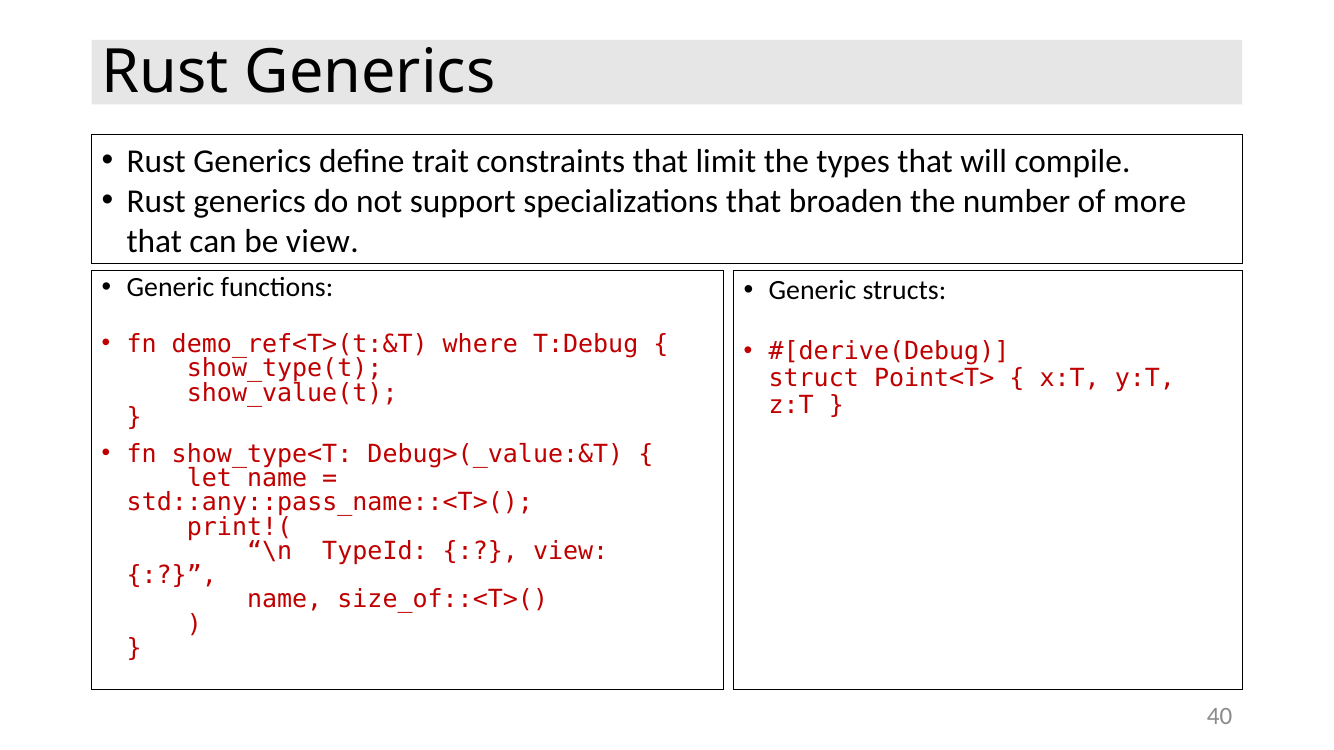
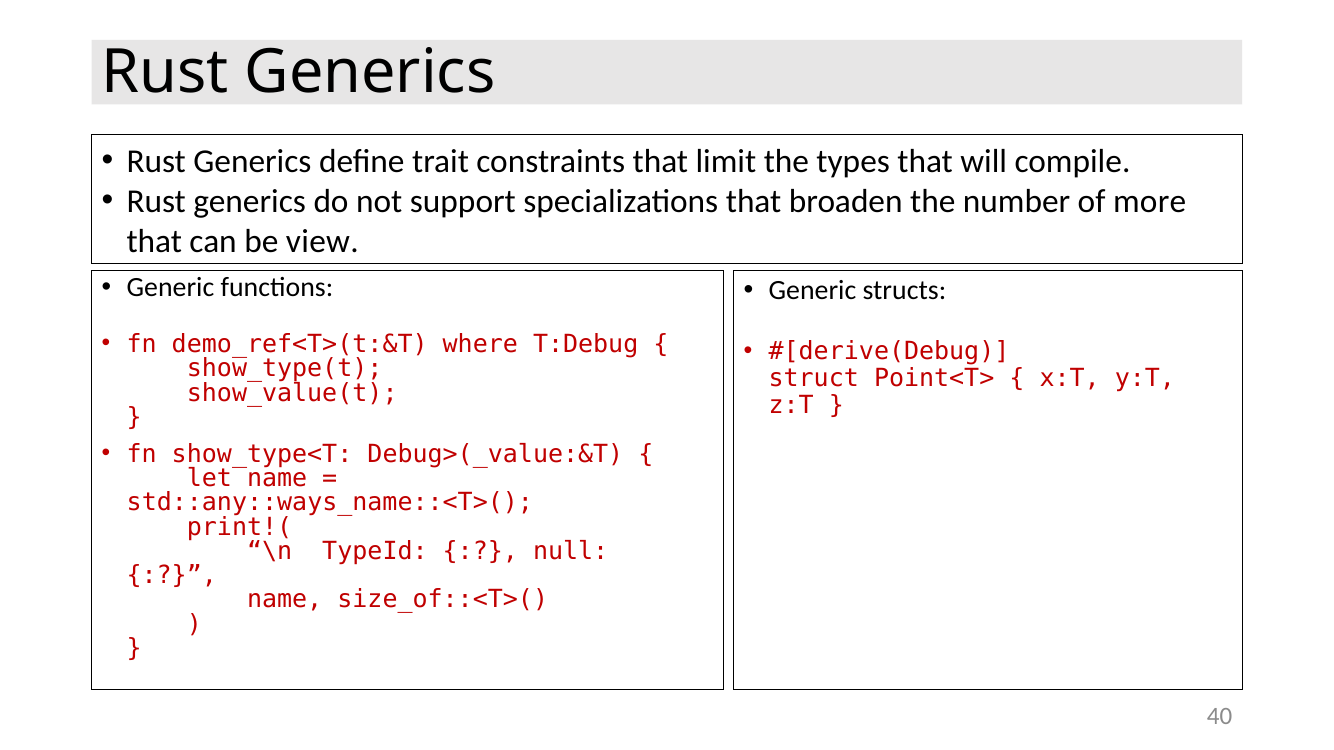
std::any::pass_name::<T>(: std::any::pass_name::<T>( -> std::any::ways_name::<T>( (330, 503)
view: view -> null (571, 551)
